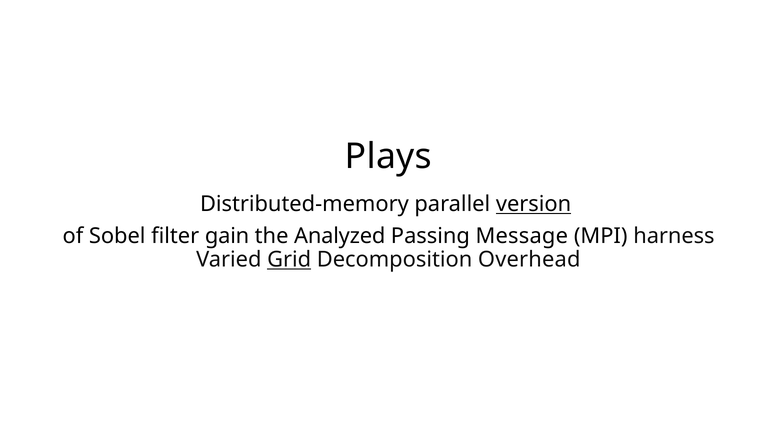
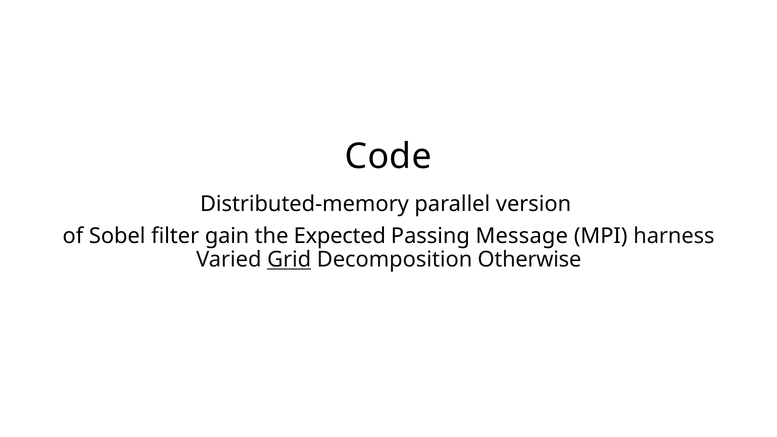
Plays: Plays -> Code (388, 157)
version underline: present -> none (534, 204)
Analyzed: Analyzed -> Expected (340, 236)
Overhead: Overhead -> Otherwise (529, 260)
